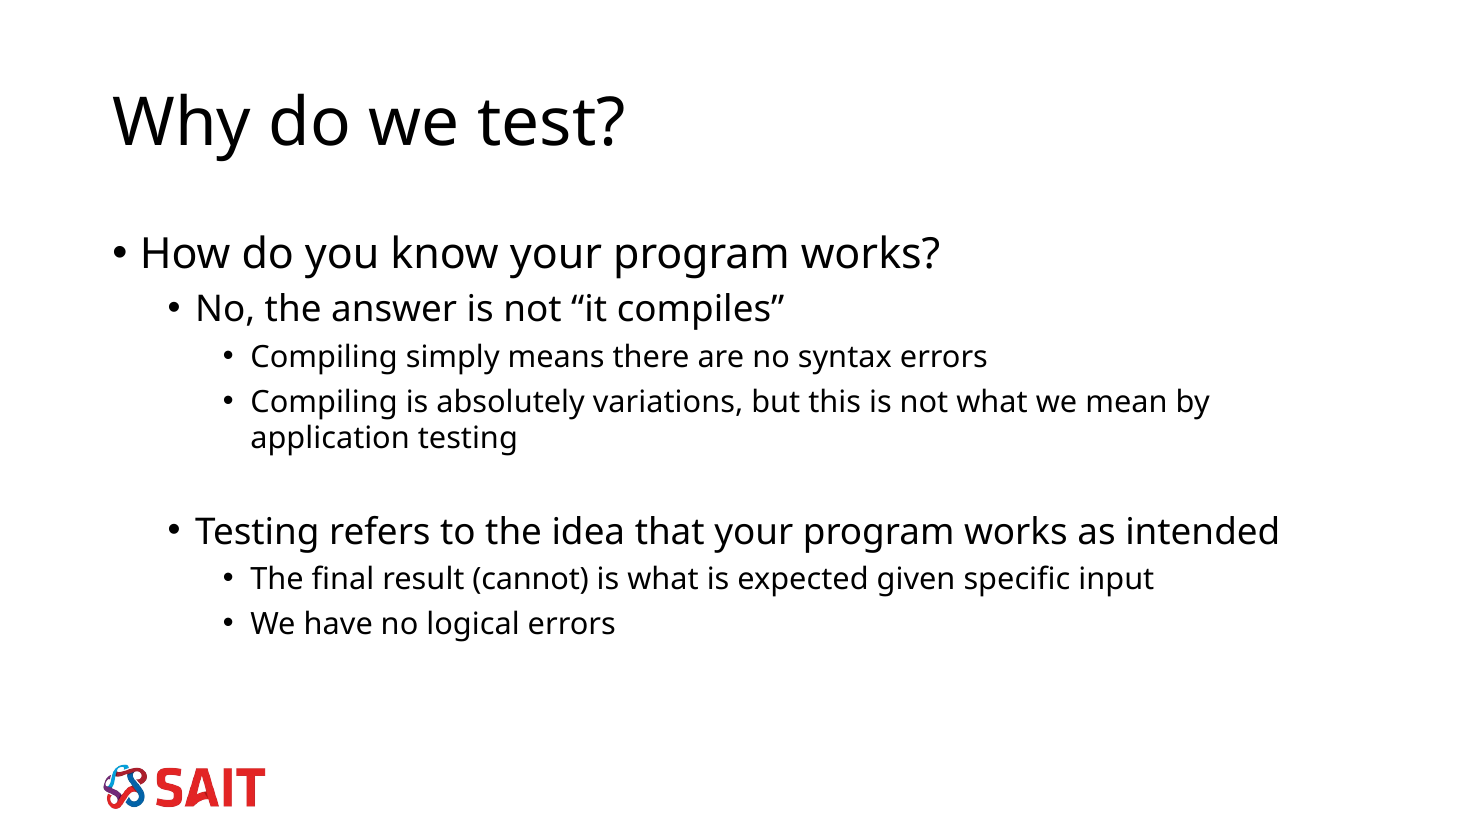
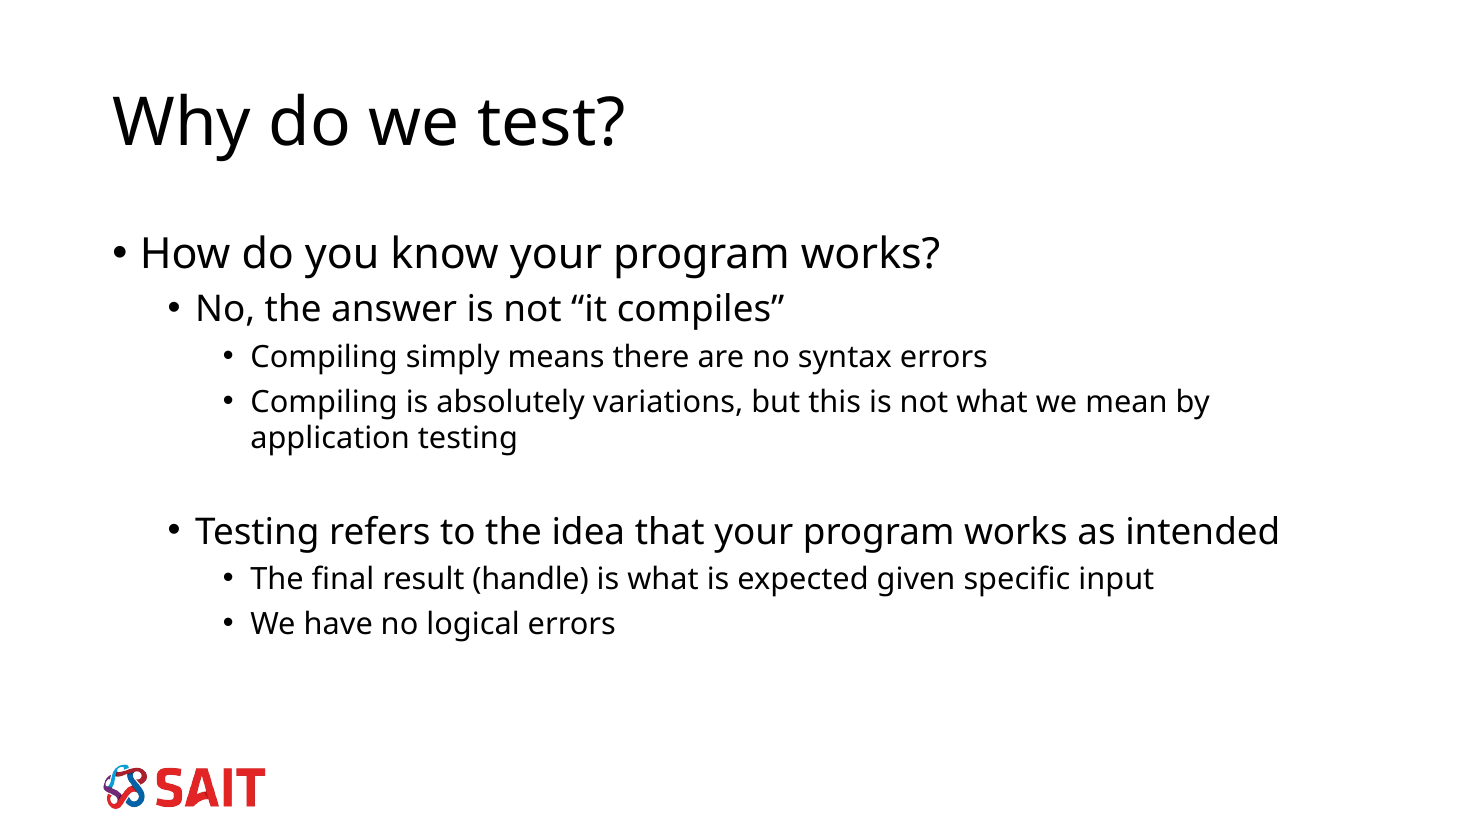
cannot: cannot -> handle (531, 580)
